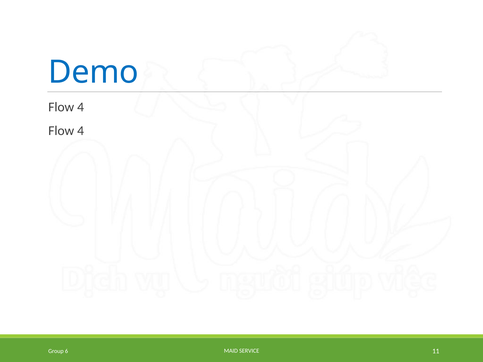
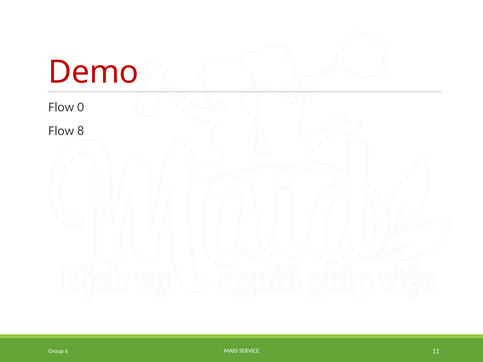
Demo colour: blue -> red (94, 72)
4: 4 -> 0 (81, 107)
4: 4 -> 8 (81, 131)
